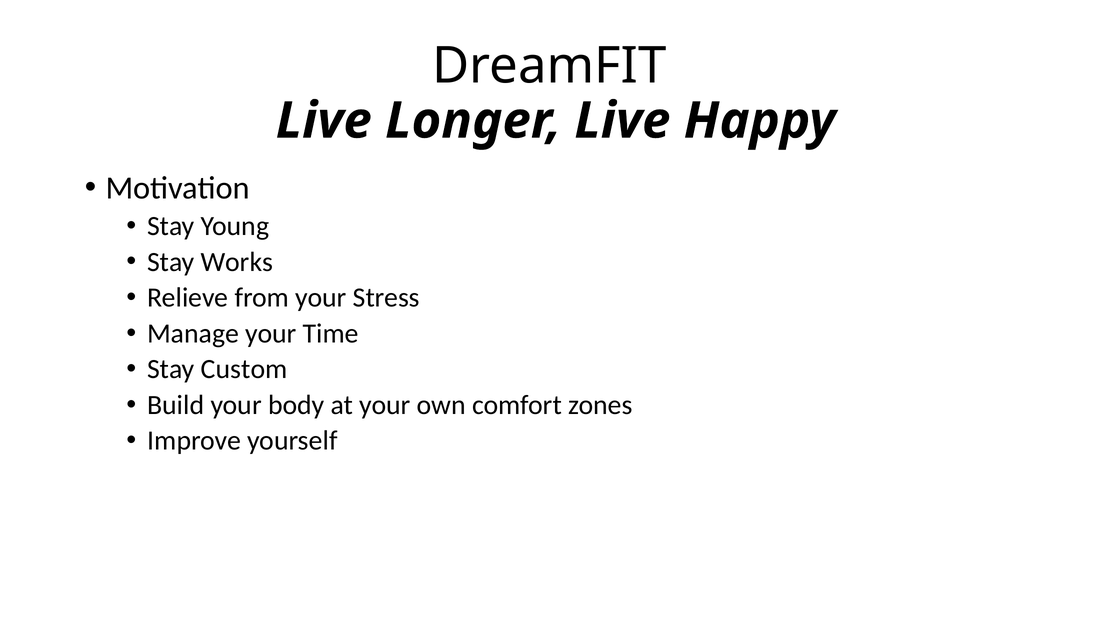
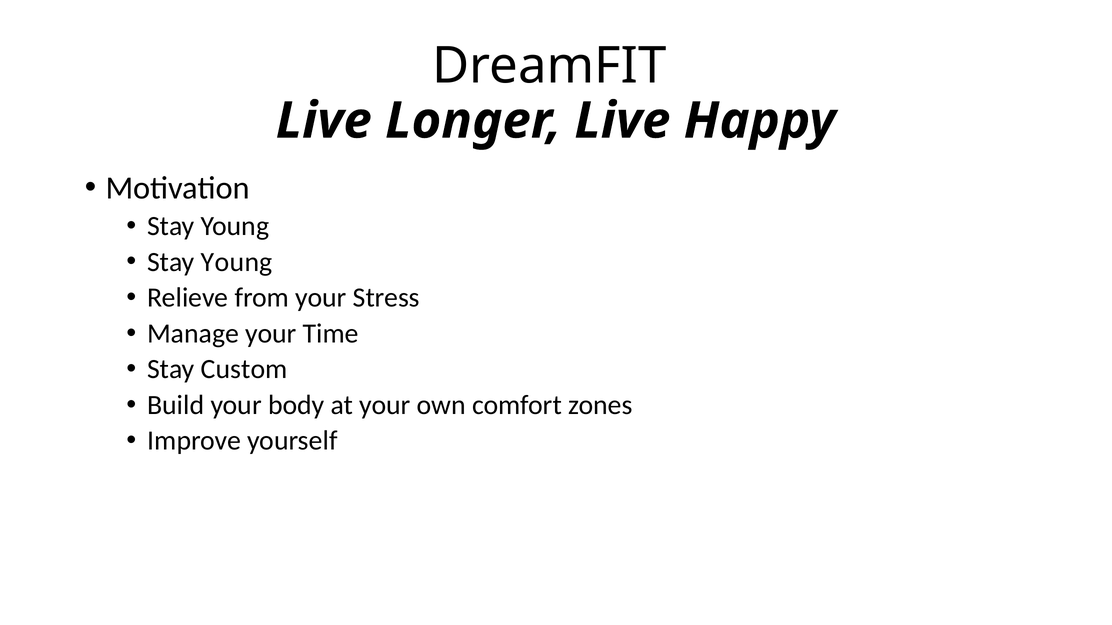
Works: Works -> Young (237, 262)
